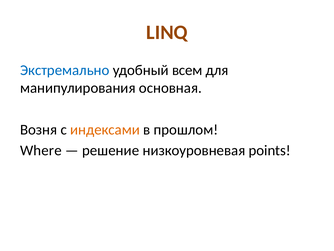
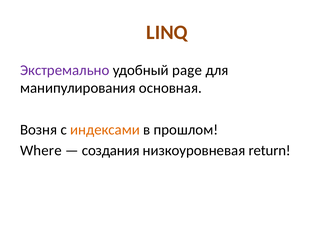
Экстремально colour: blue -> purple (65, 70)
всем: всем -> page (187, 70)
решение: решение -> создания (111, 150)
points: points -> return (270, 150)
